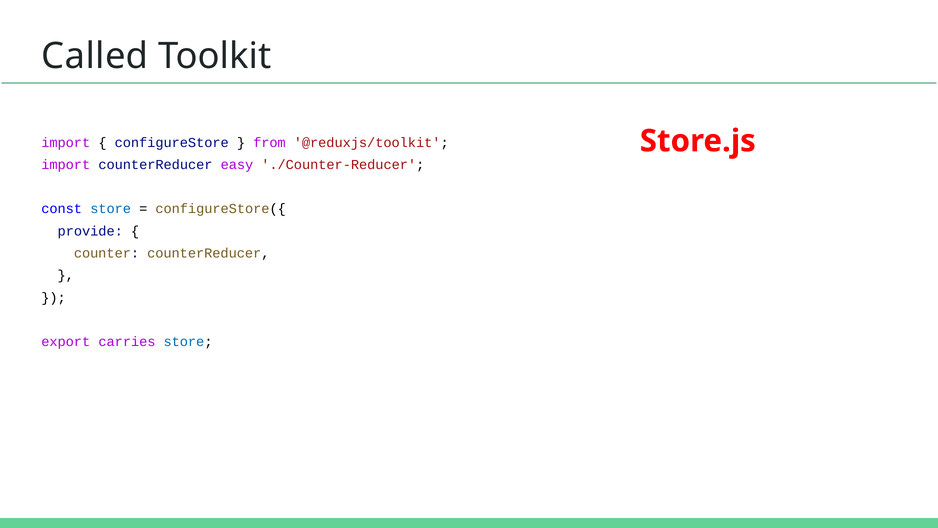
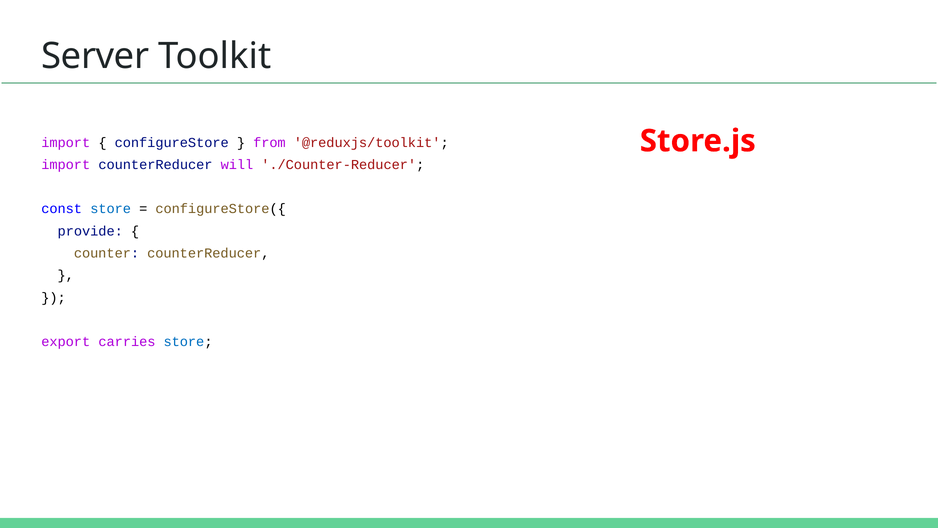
Called: Called -> Server (95, 56)
easy: easy -> will (237, 165)
